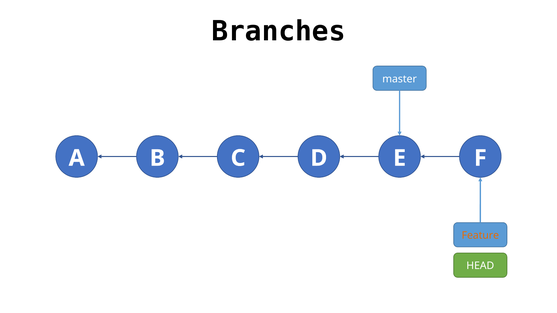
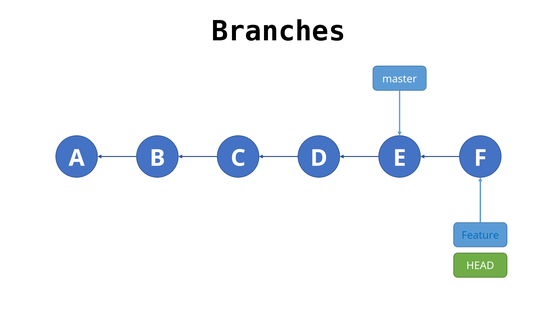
Feature colour: orange -> blue (480, 236)
